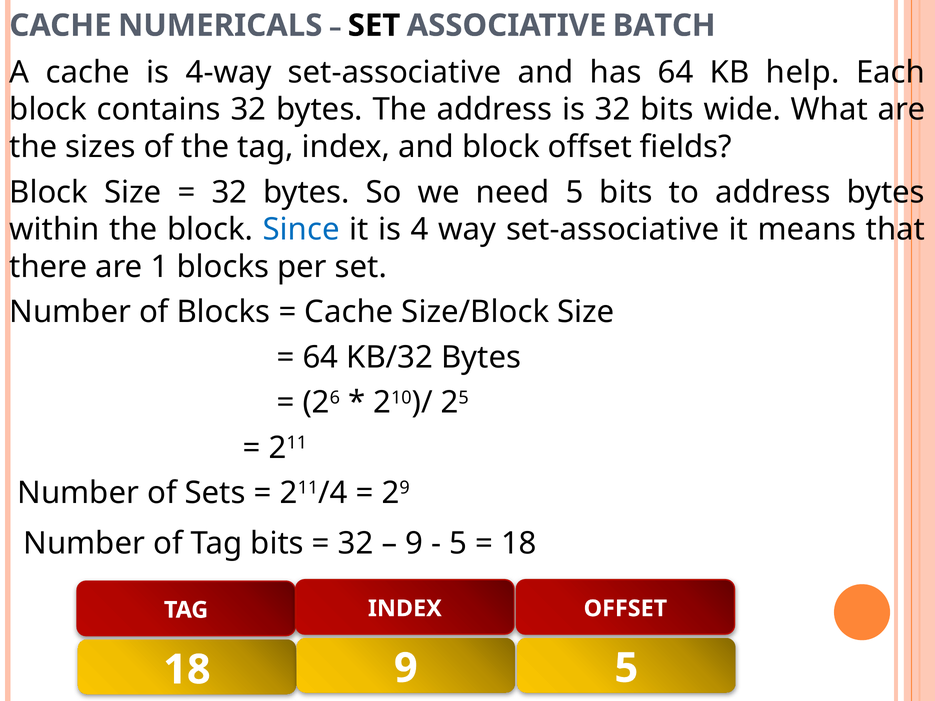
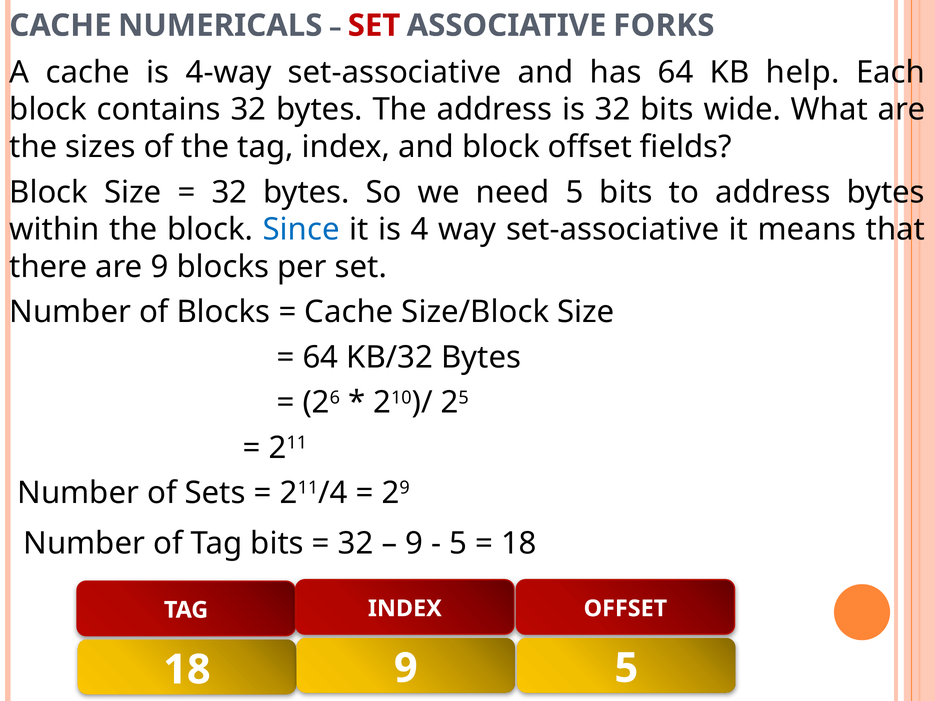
SET colour: black -> red (374, 26)
BATCH: BATCH -> FORKS (664, 26)
are 1: 1 -> 9 (160, 267)
